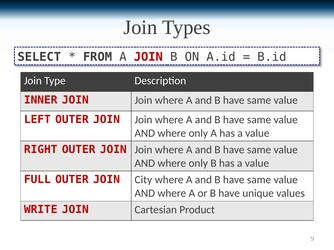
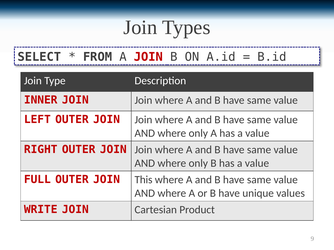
City: City -> This (143, 180)
